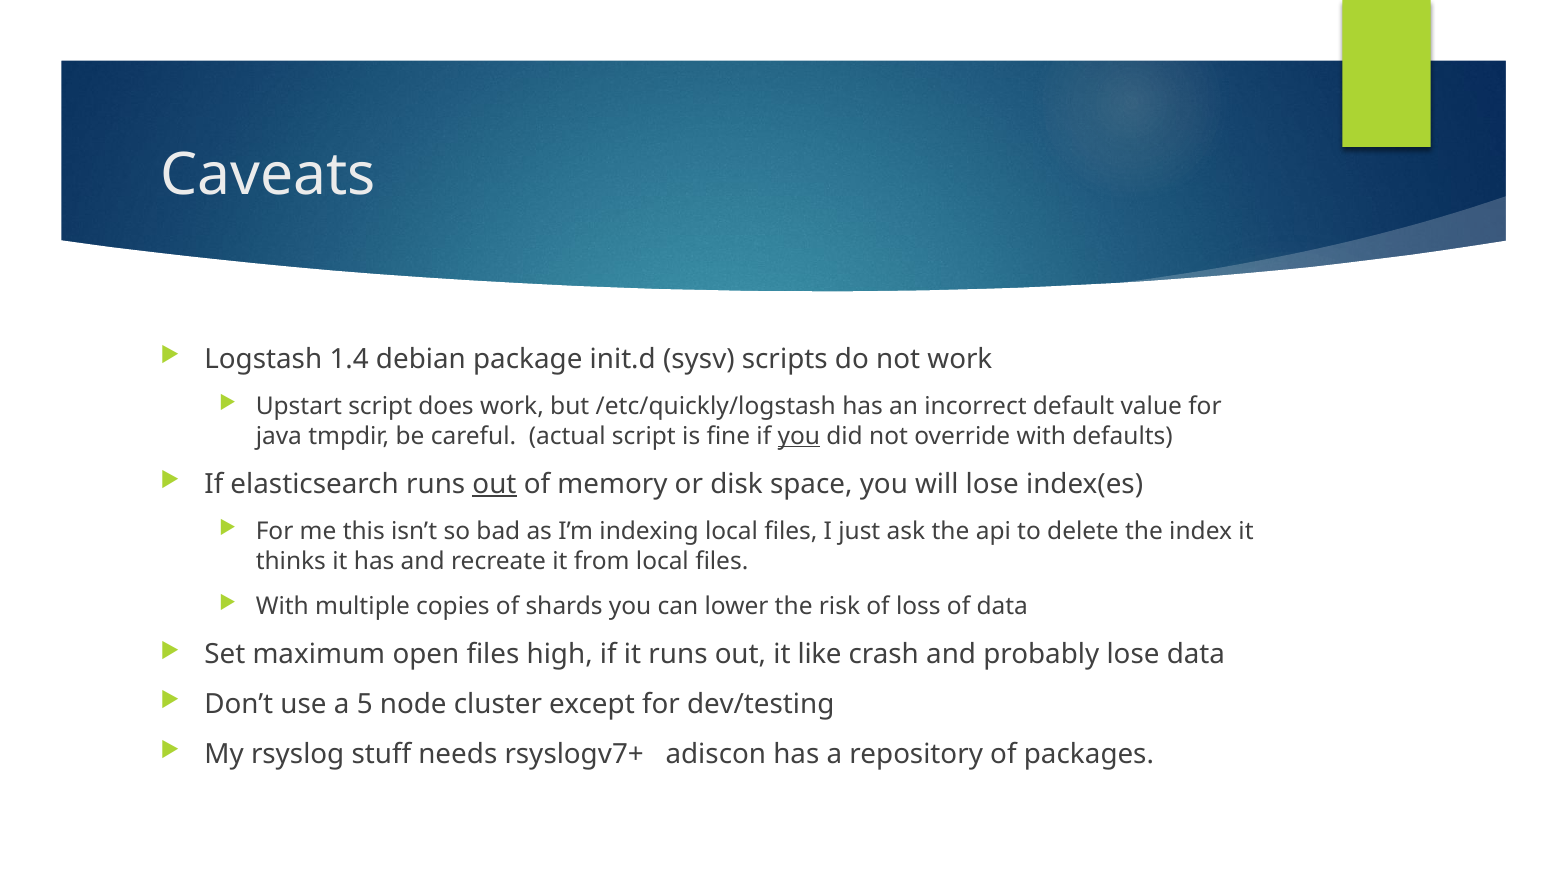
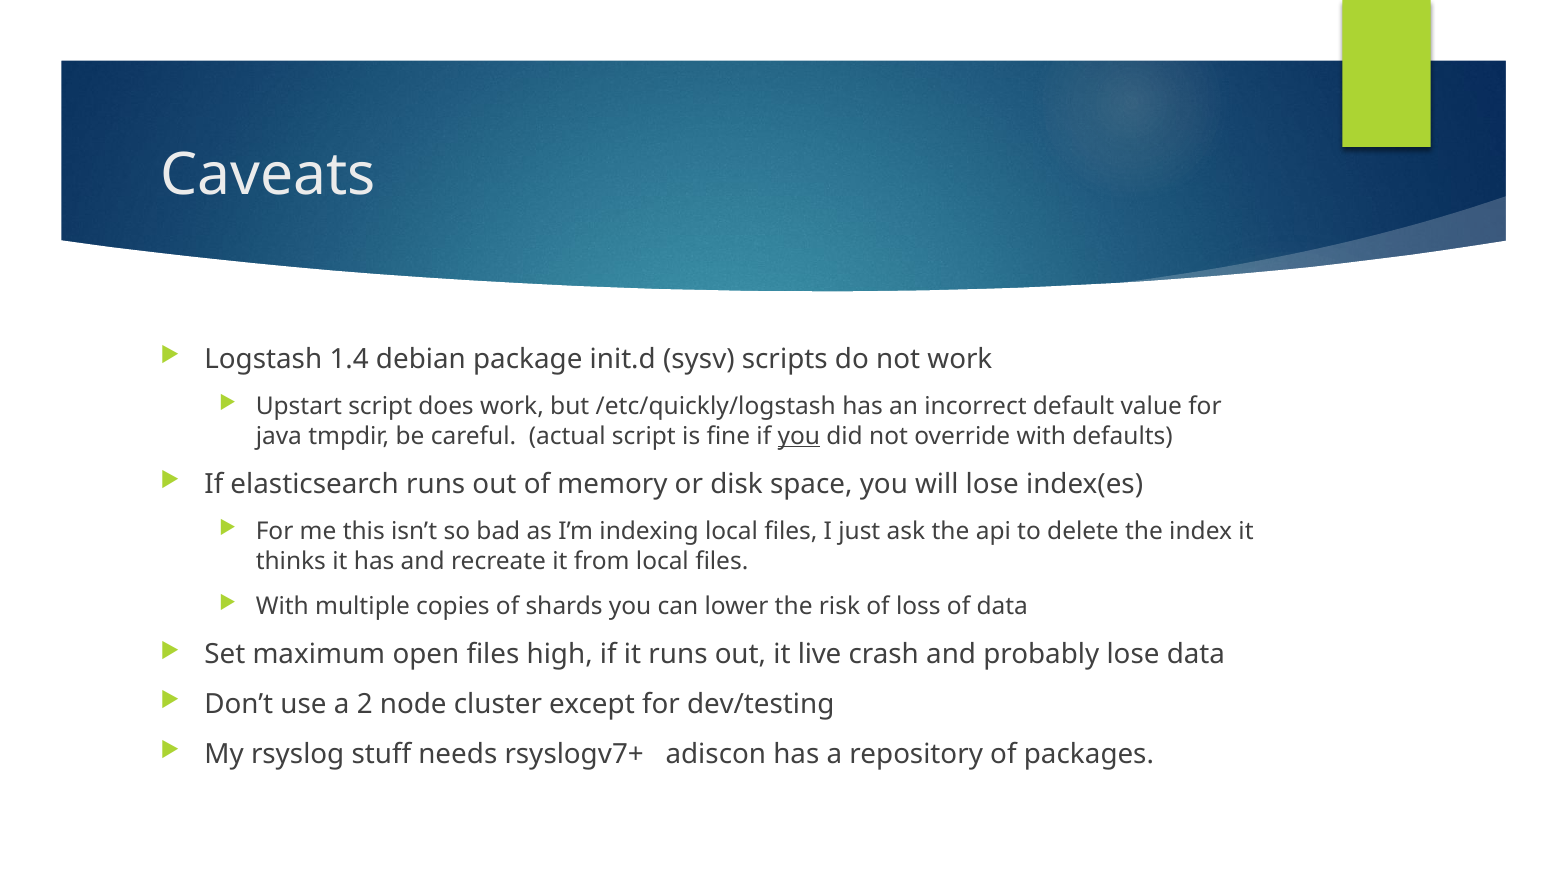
out underline: present -> none (494, 484)
like: like -> live (820, 655)
5: 5 -> 2 (365, 704)
